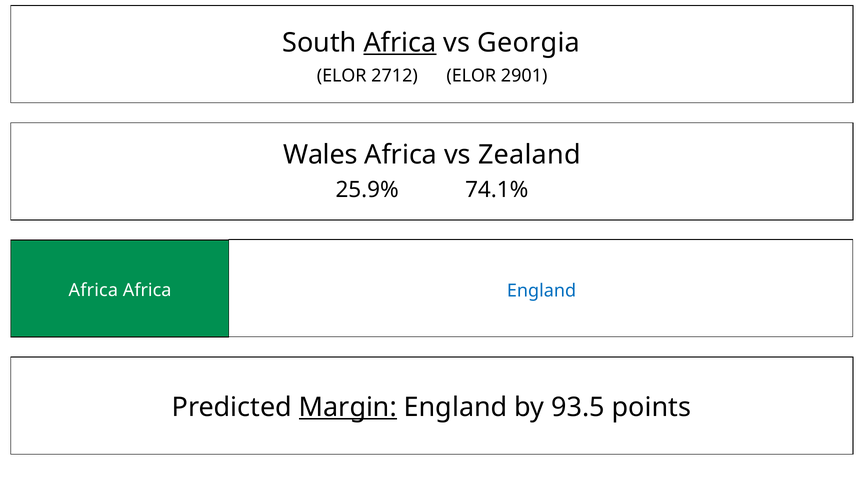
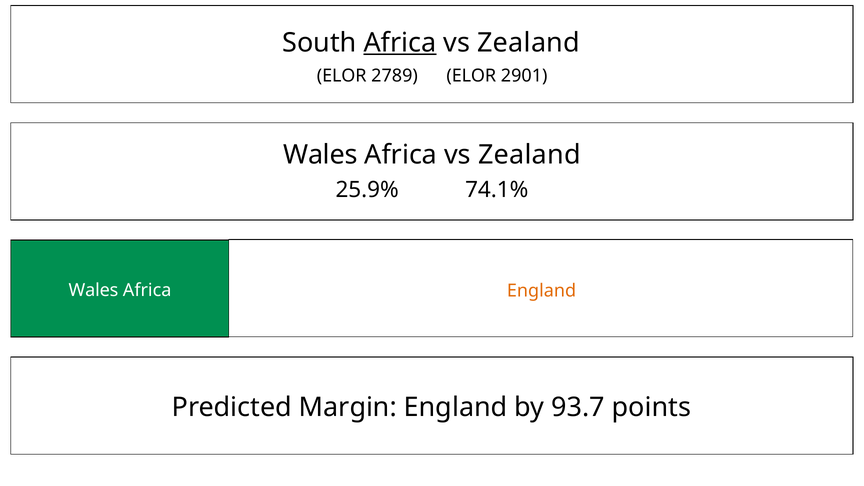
Georgia: Georgia -> Zealand (529, 43)
2712: 2712 -> 2789 (395, 76)
Africa: Africa -> Wales (93, 290)
England colour: blue -> orange (542, 291)
Margin underline: present -> none (348, 407)
93.5: 93.5 -> 93.7 (578, 407)
